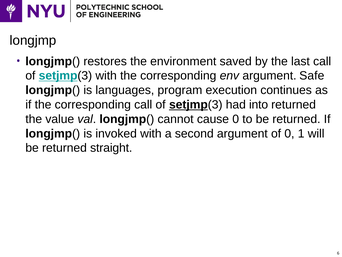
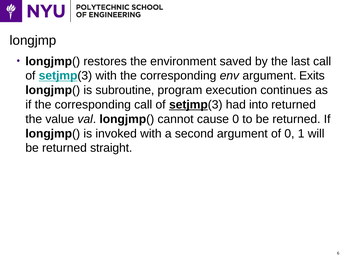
Safe: Safe -> Exits (312, 76)
languages: languages -> subroutine (125, 90)
